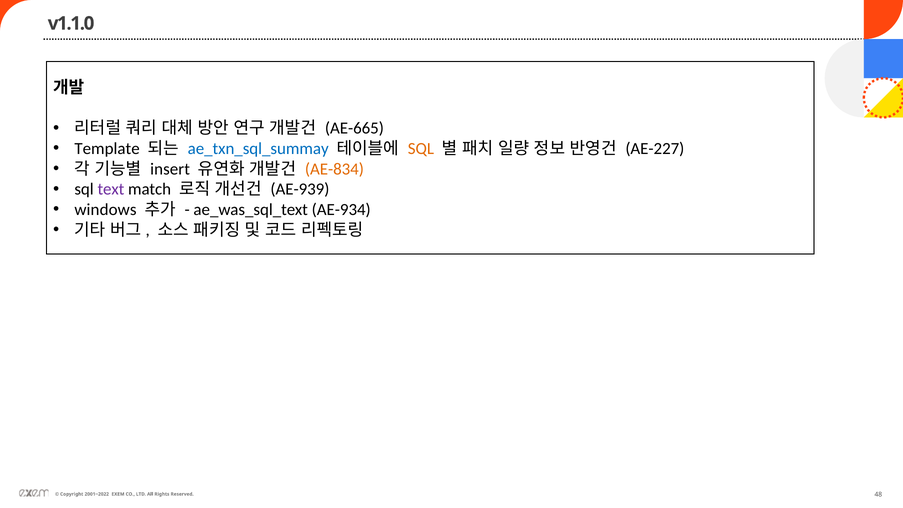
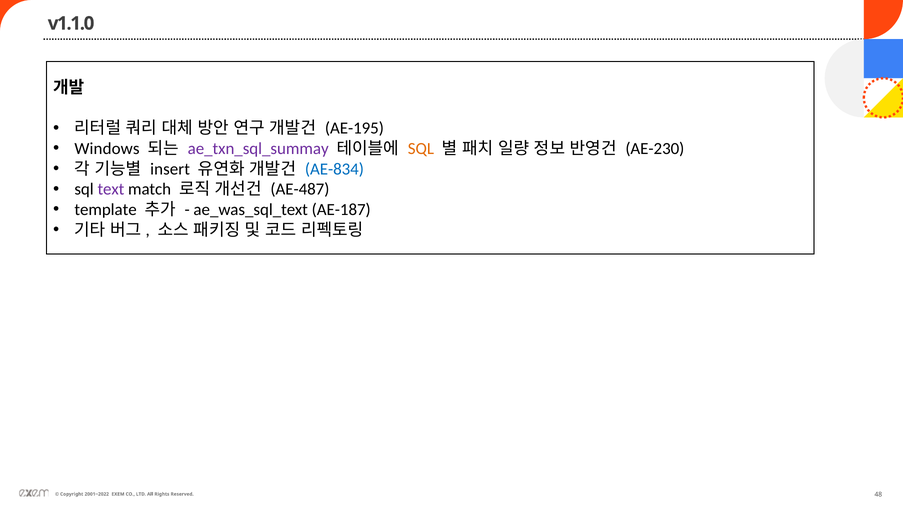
AE-665: AE-665 -> AE-195 (354, 128)
Template: Template -> Windows (107, 149)
ae_txn_sql_summay colour: blue -> purple (258, 149)
AE-227: AE-227 -> AE-230 (655, 149)
AE-834 colour: orange -> blue (334, 169)
AE-939: AE-939 -> AE-487 (300, 189)
windows: windows -> template (106, 210)
AE-934: AE-934 -> AE-187 (341, 210)
